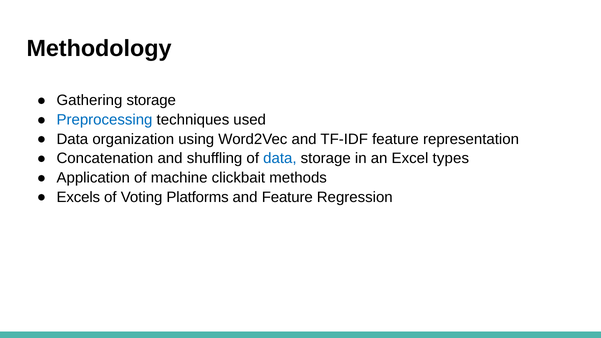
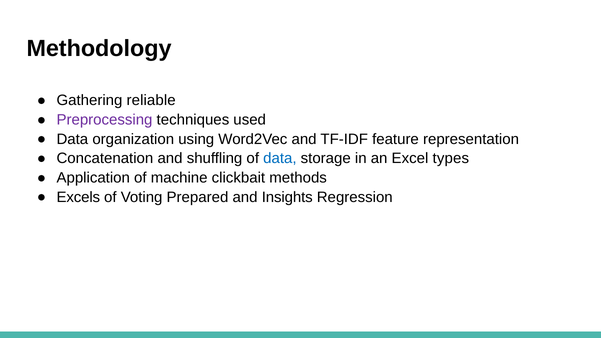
Gathering storage: storage -> reliable (151, 100)
Preprocessing colour: blue -> purple (105, 120)
Platforms: Platforms -> Prepared (197, 197)
and Feature: Feature -> Insights (287, 197)
